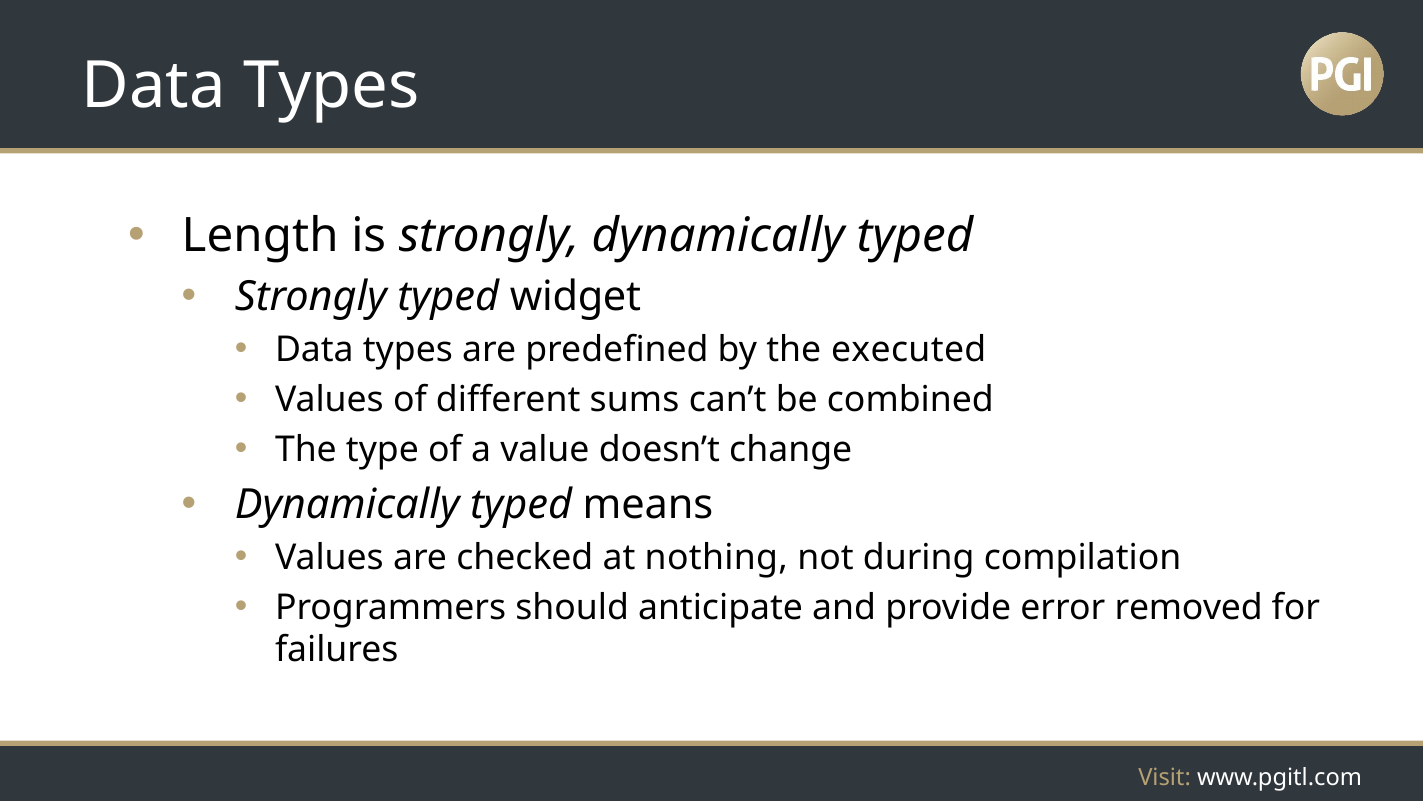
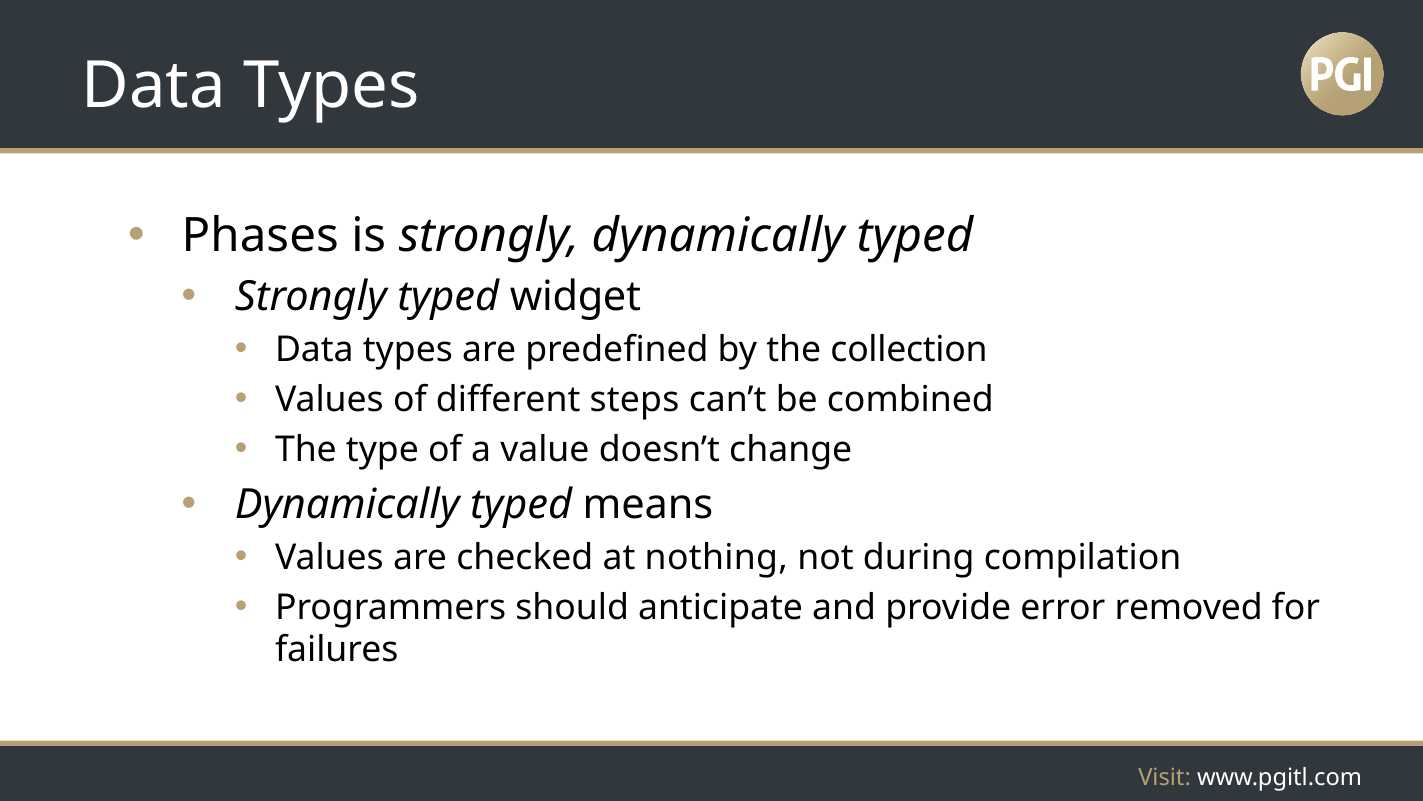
Length: Length -> Phases (260, 236)
executed: executed -> collection (909, 350)
sums: sums -> steps (634, 400)
